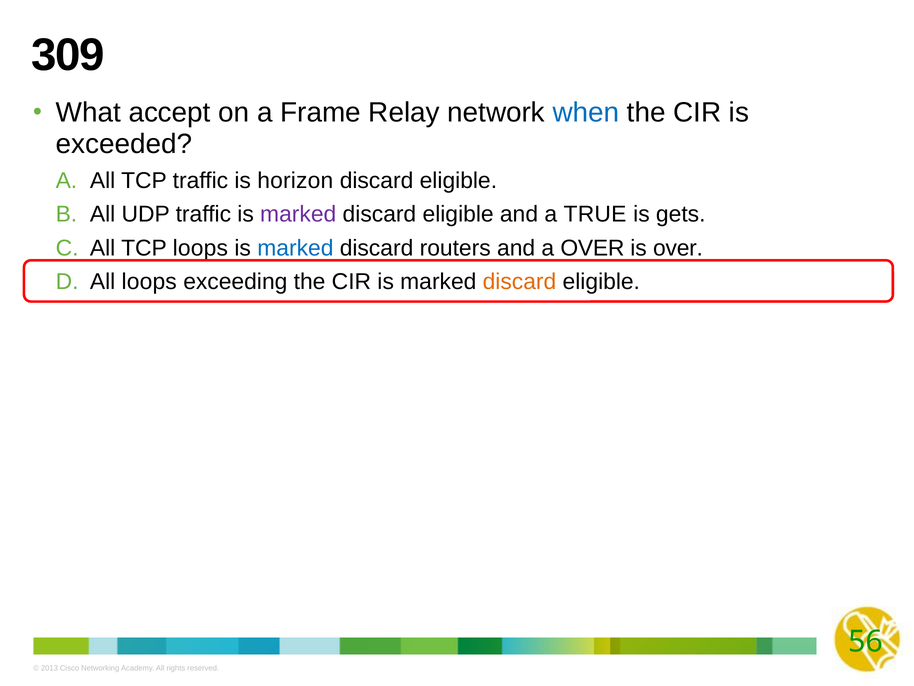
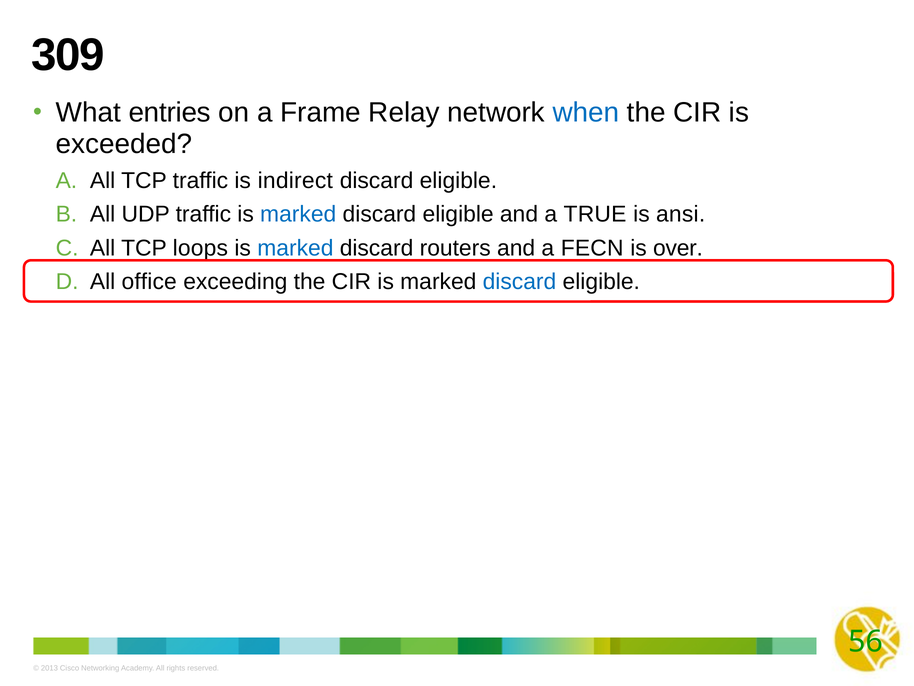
accept: accept -> entries (170, 112)
horizon: horizon -> indirect (295, 181)
marked colour: purple -> blue (298, 214)
gets: gets -> ansi (681, 214)
a OVER: OVER -> FECN (592, 248)
All loops: loops -> office (149, 282)
discard colour: orange -> blue (519, 282)
